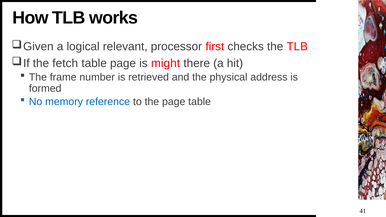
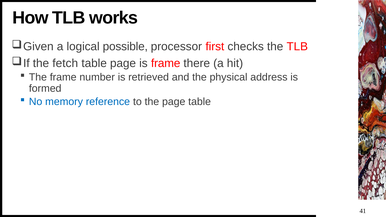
relevant: relevant -> possible (125, 47)
is might: might -> frame (166, 63)
